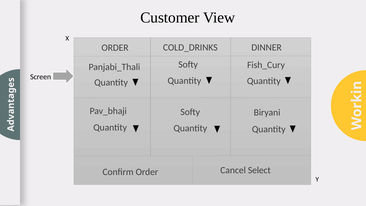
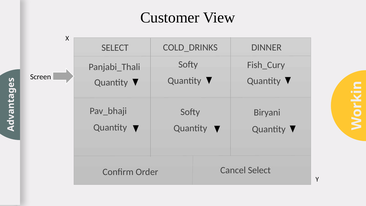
ORDER: ORDER -> SELECT (115, 48)
